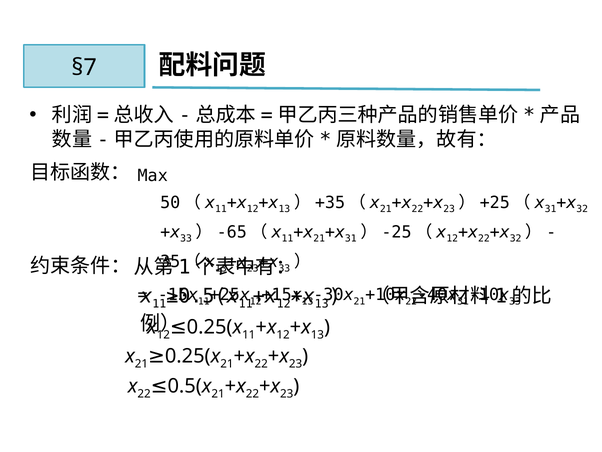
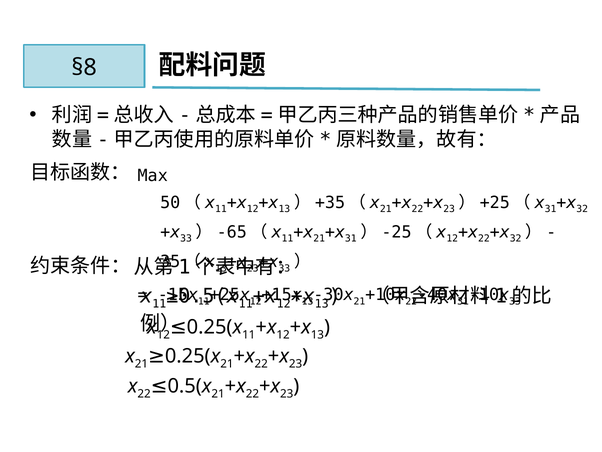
§7: §7 -> §8 (84, 68)
